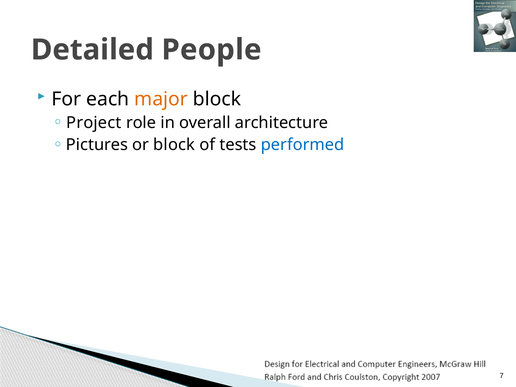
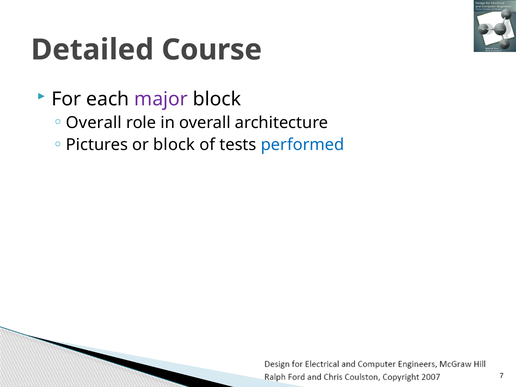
People: People -> Course (212, 50)
major colour: orange -> purple (161, 99)
Project: Project -> Overall (94, 123)
